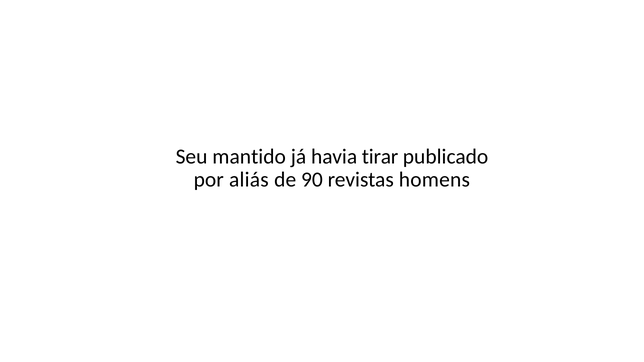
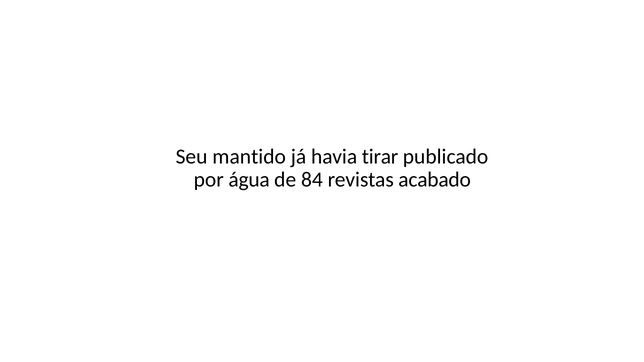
aliás: aliás -> água (249, 180)
90: 90 -> 84 (312, 180)
homens: homens -> acabado (435, 180)
